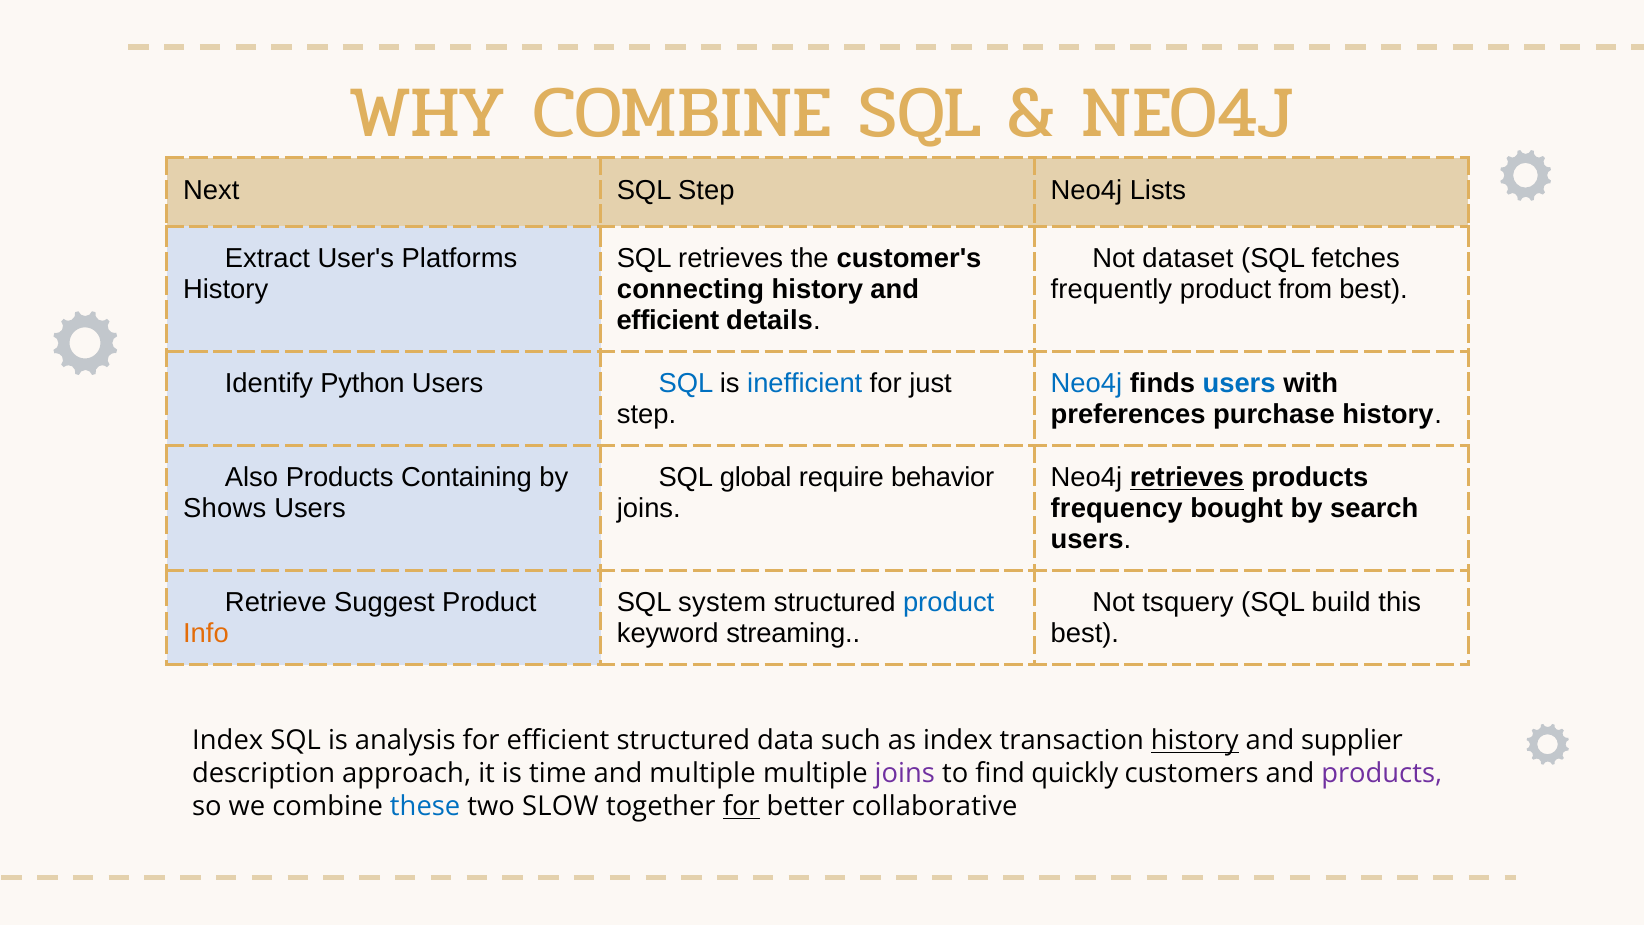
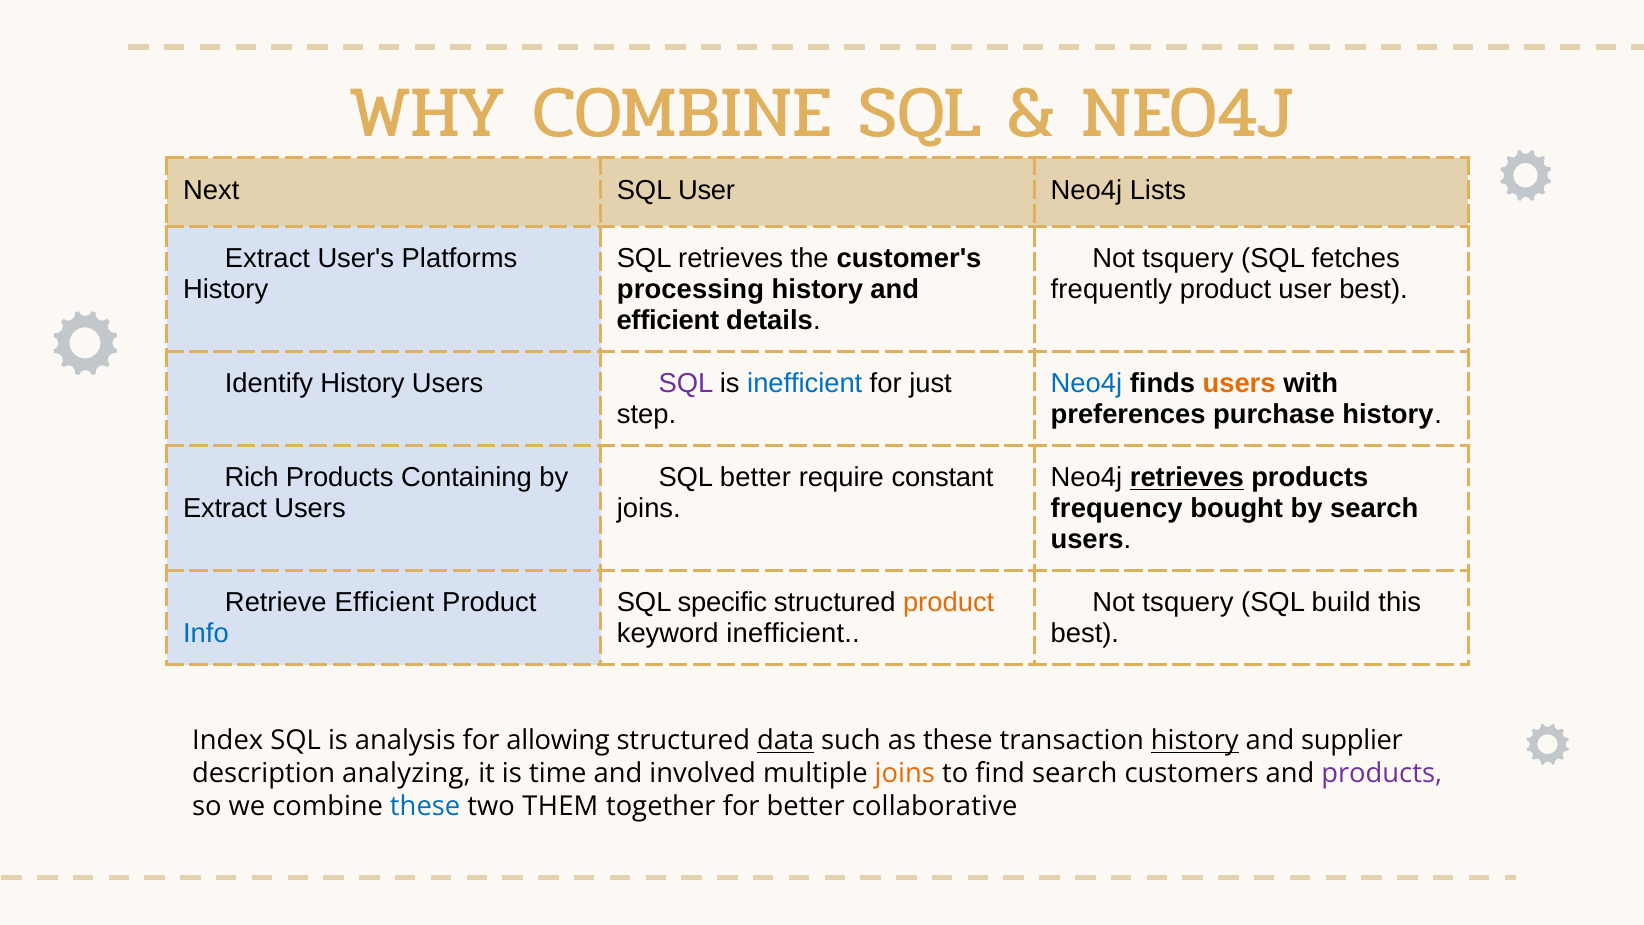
SQL Step: Step -> User (706, 190)
dataset: dataset -> tsquery (1188, 259)
connecting: connecting -> processing (690, 289)
product from: from -> user (1305, 289)
Identify Python: Python -> History (362, 384)
users colour: blue -> orange (1239, 384)
SQL colour: blue -> purple (686, 384)
Also: Also -> Rich (252, 478)
SQL global: global -> better (755, 478)
behavior: behavior -> constant (943, 478)
Shows: Shows -> Extract (225, 508)
Retrieve Suggest: Suggest -> Efficient (384, 603)
system: system -> specific (722, 603)
product colour: blue -> orange (949, 603)
Info colour: orange -> blue (206, 633)
keyword streaming: streaming -> inefficient (793, 633)
for efficient: efficient -> allowing (558, 741)
data underline: none -> present (786, 741)
as index: index -> these (958, 741)
approach: approach -> analyzing (406, 774)
and multiple: multiple -> involved (703, 774)
joins colour: purple -> orange (905, 774)
find quickly: quickly -> search (1075, 774)
SLOW: SLOW -> THEM (560, 806)
for underline: present -> none (741, 806)
